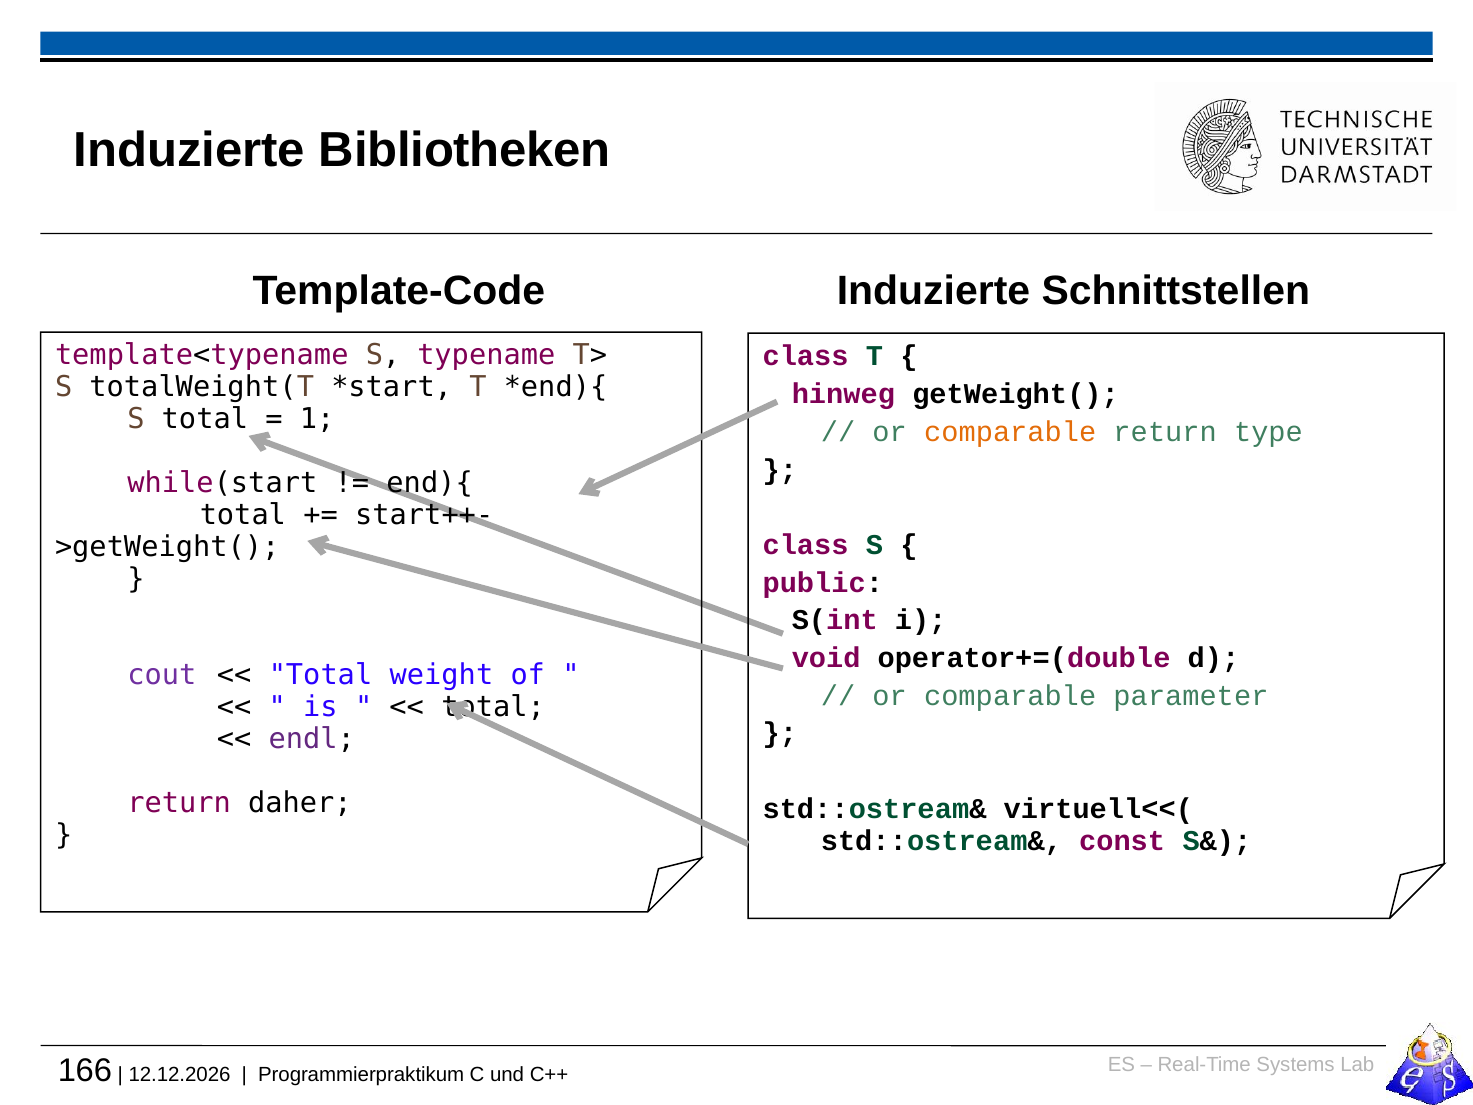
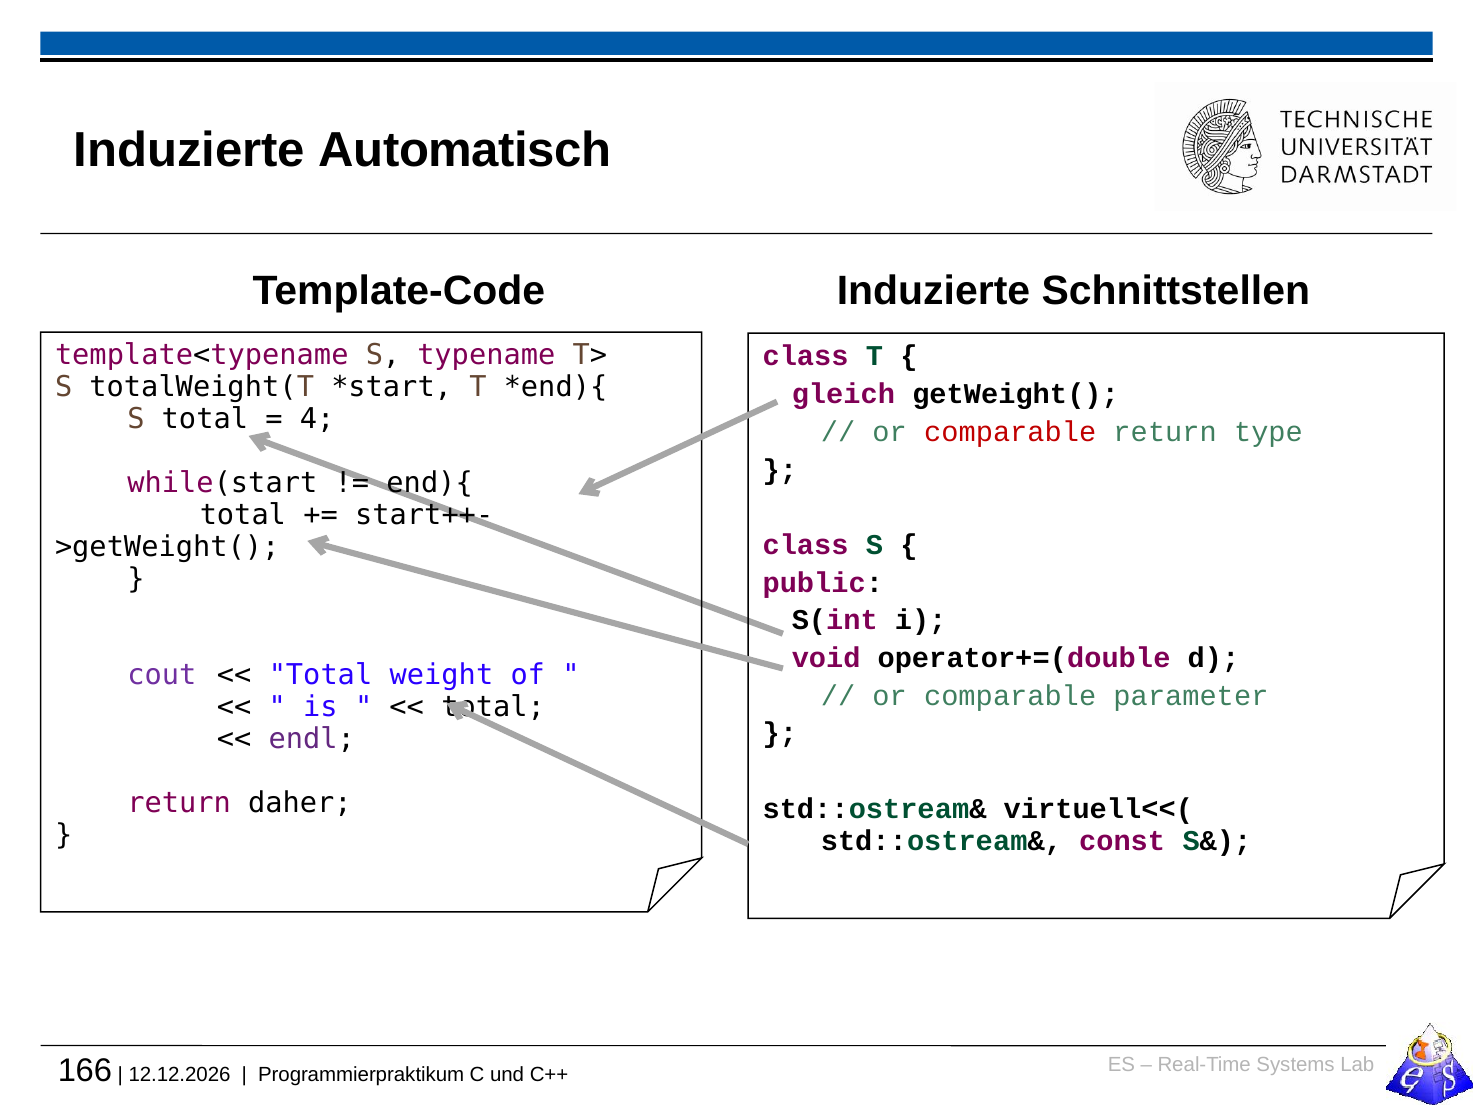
Bibliotheken: Bibliotheken -> Automatisch (465, 150)
hinweg: hinweg -> gleich (843, 394)
1: 1 -> 4 (317, 419)
comparable colour: orange -> red (1010, 432)
